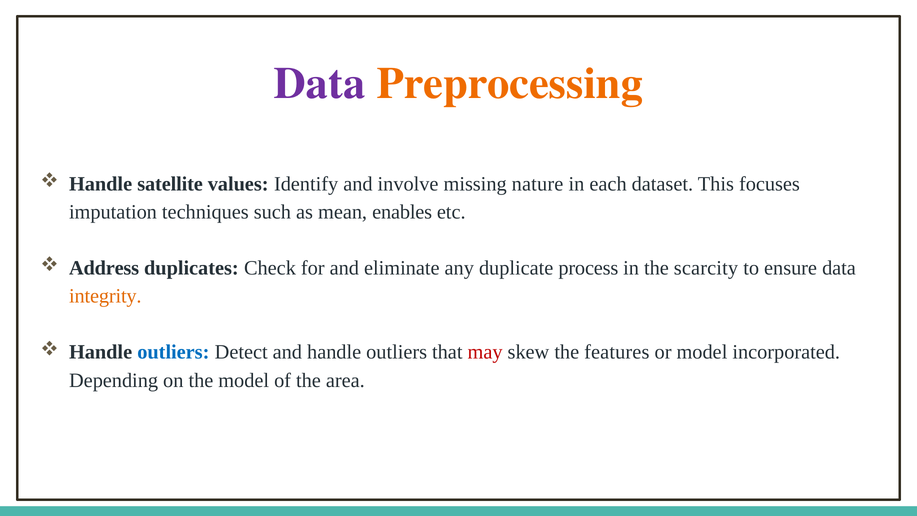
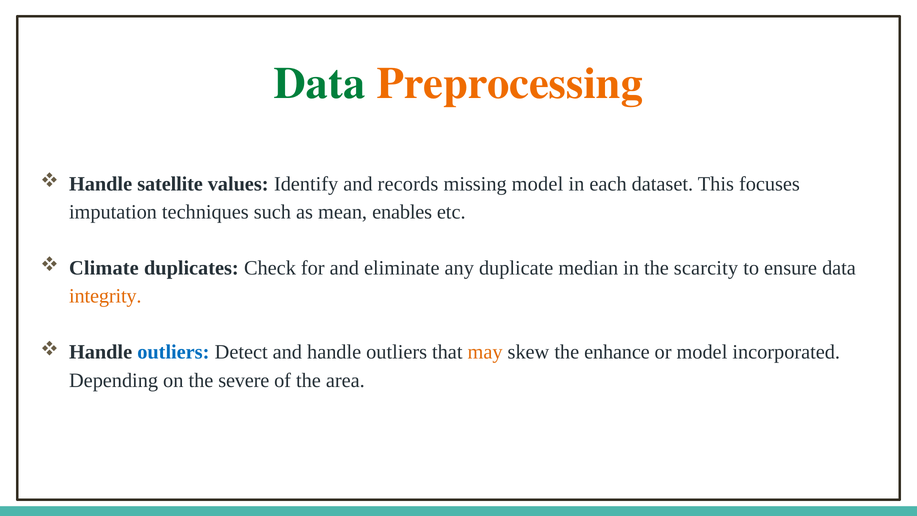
Data colour: purple -> green (319, 84)
involve: involve -> records (408, 184)
missing nature: nature -> model (538, 184)
Address: Address -> Climate (104, 268)
process: process -> median (588, 268)
may colour: red -> orange (485, 352)
features: features -> enhance (617, 352)
the model: model -> severe (244, 380)
